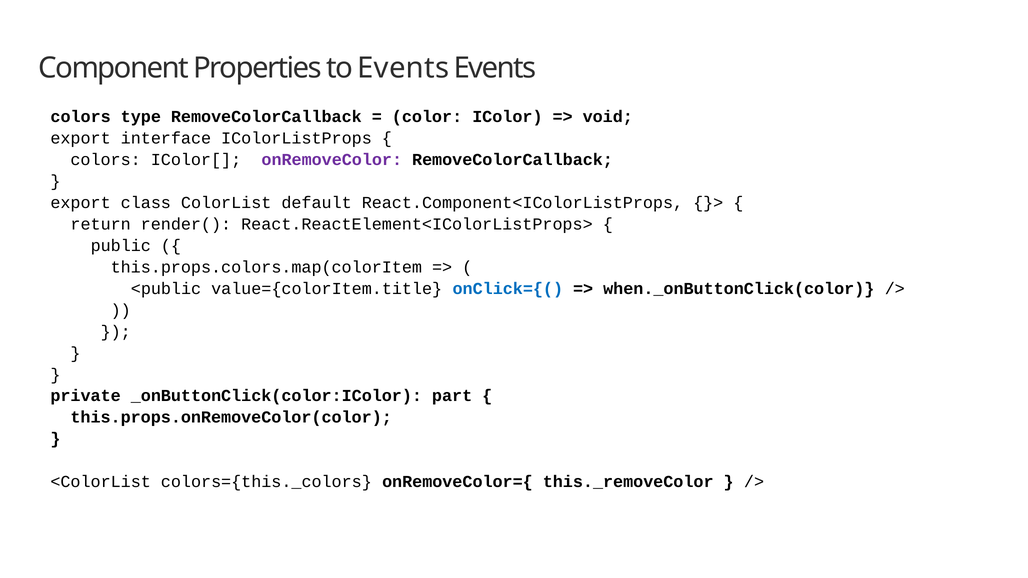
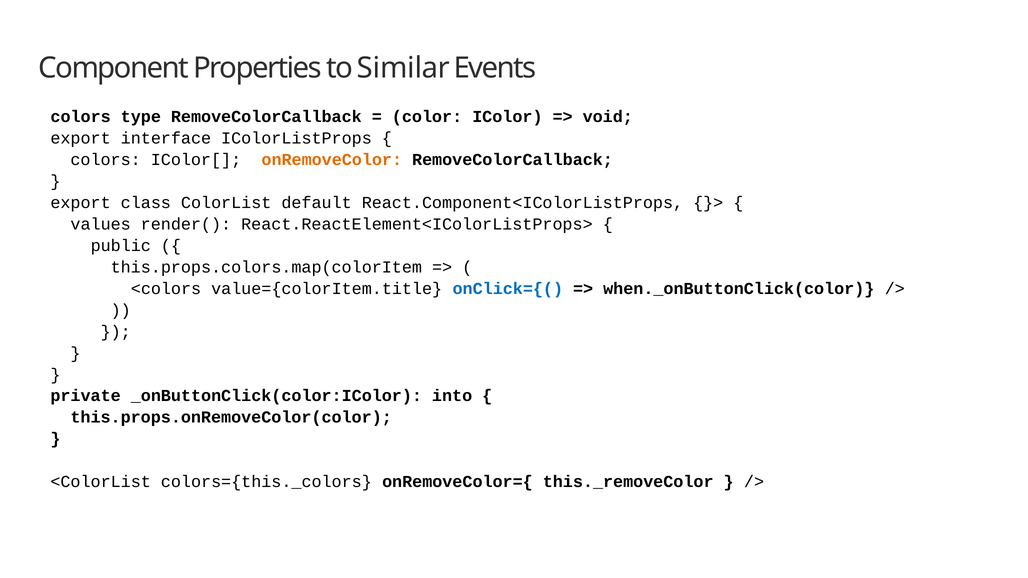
to Events: Events -> Similar (404, 68)
onRemoveColor colour: purple -> orange (332, 160)
return: return -> values (101, 224)
<public: <public -> <colors (166, 289)
part: part -> into (452, 396)
